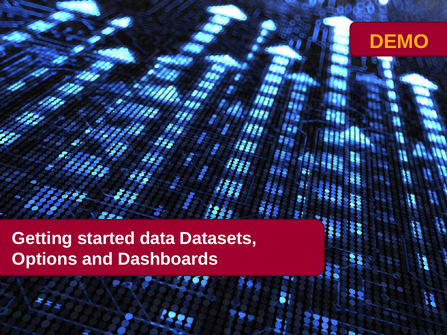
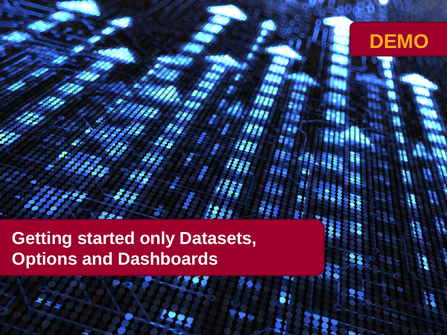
data: data -> only (157, 238)
